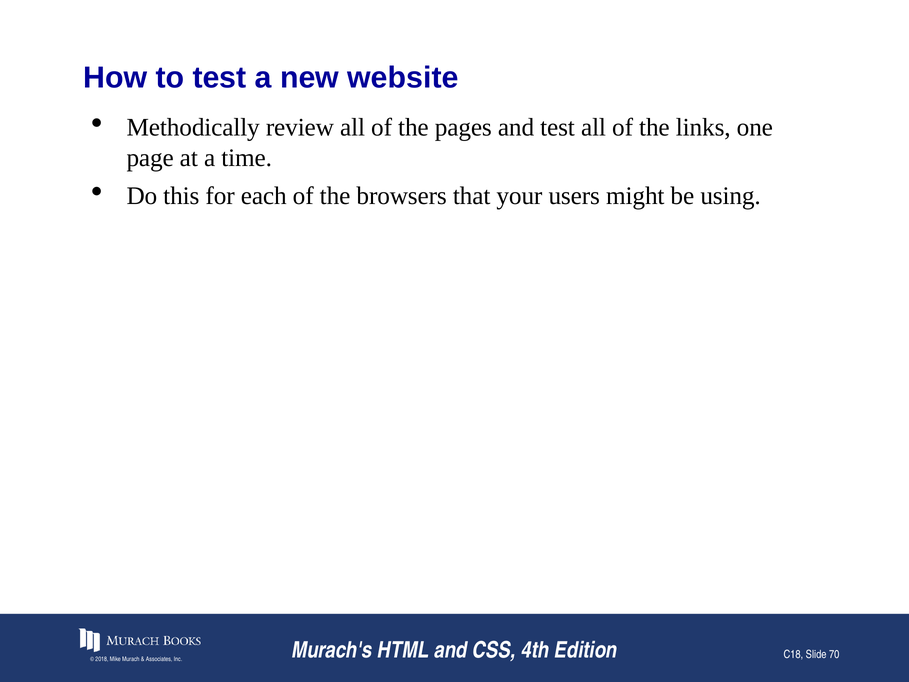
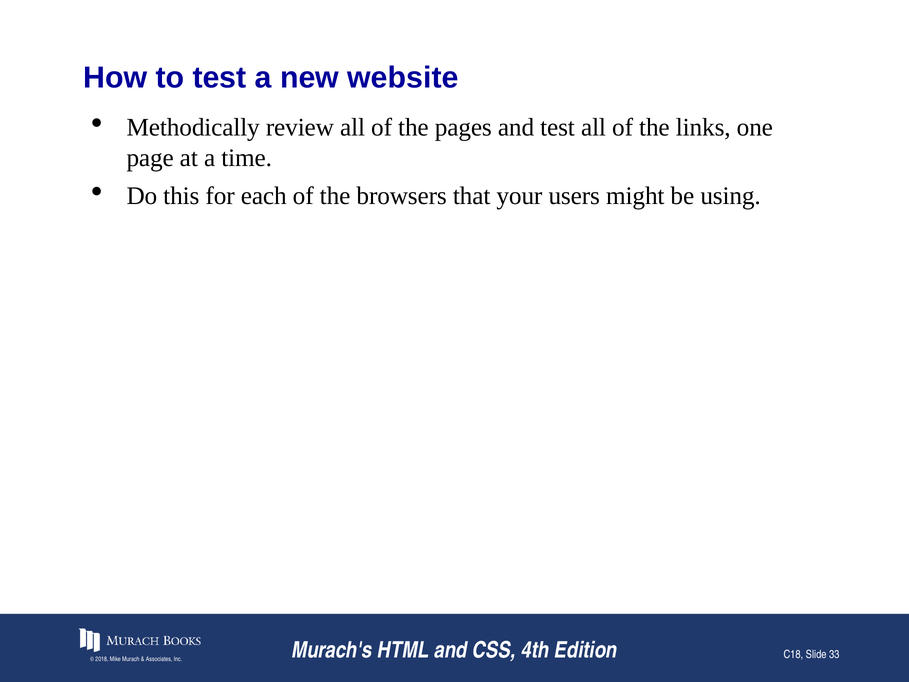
70: 70 -> 33 (834, 654)
